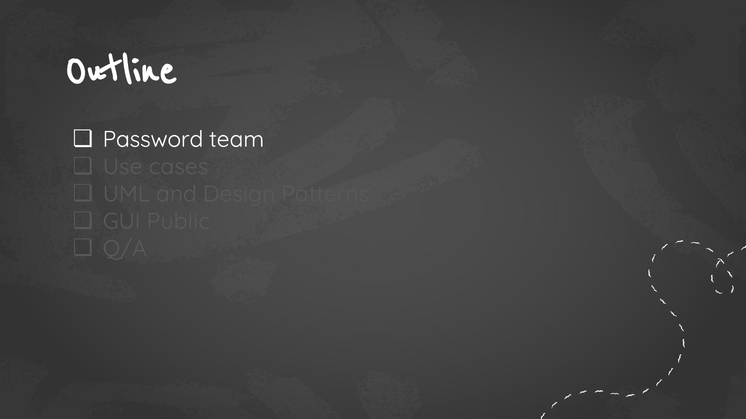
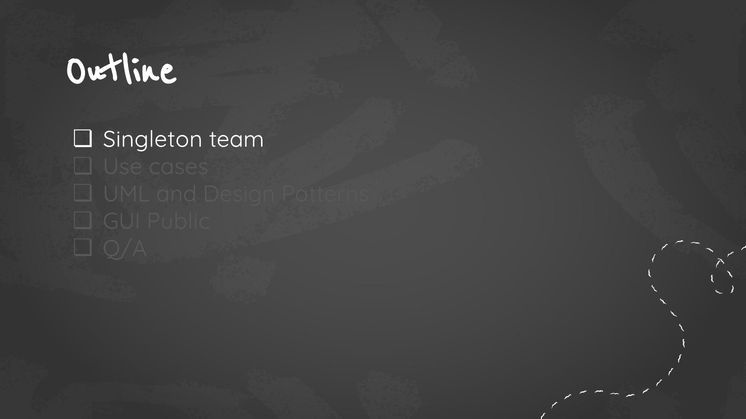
Password: Password -> Singleton (153, 140)
